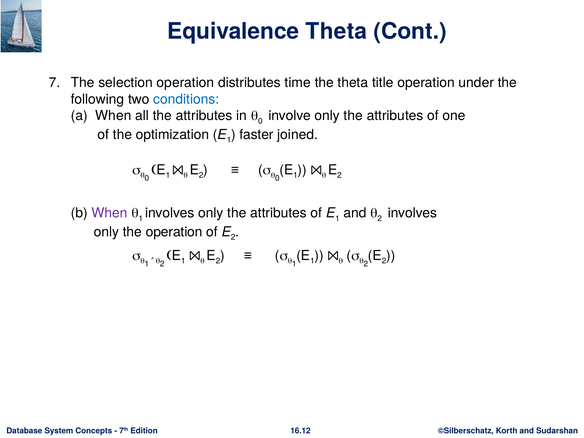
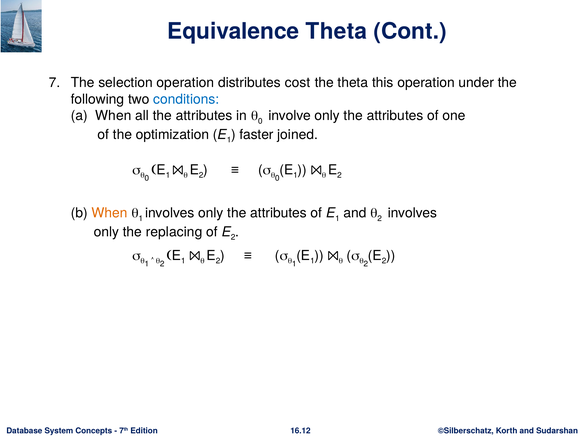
time: time -> cost (298, 83)
title: title -> this (383, 83)
When colour: purple -> orange (110, 213)
the operation: operation -> replacing (174, 232)
